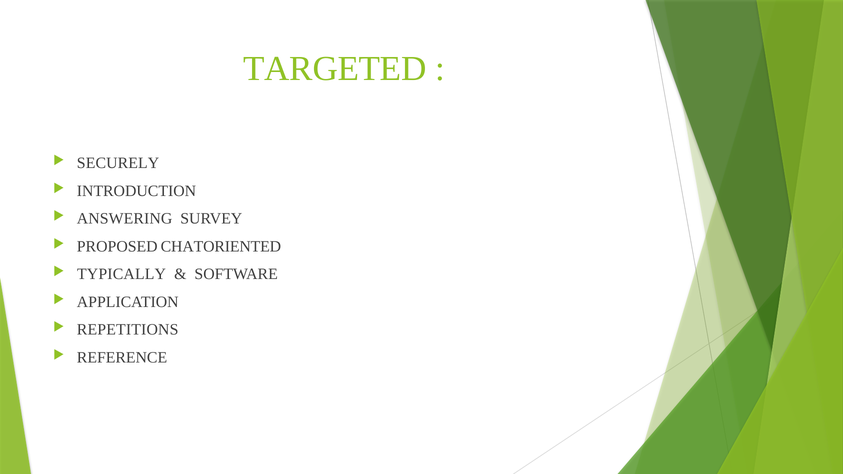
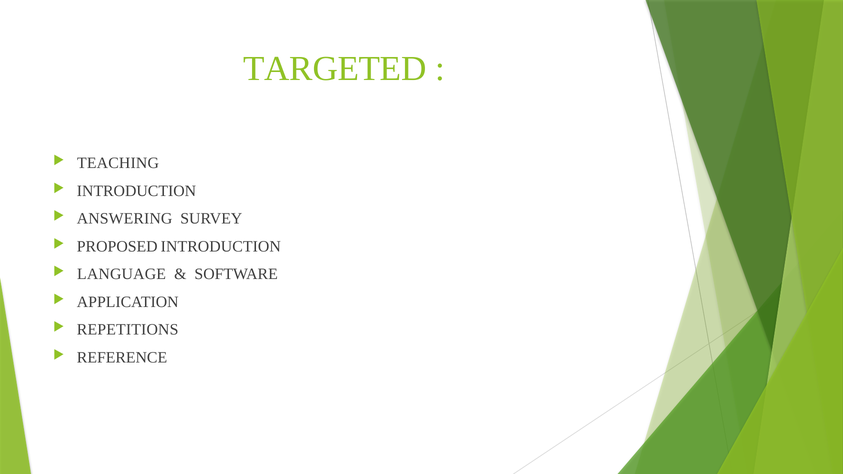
SECURELY: SECURELY -> TEACHING (118, 163)
PROPOSED CHATORIENTED: CHATORIENTED -> INTRODUCTION (221, 246)
TYPICALLY: TYPICALLY -> LANGUAGE (122, 274)
